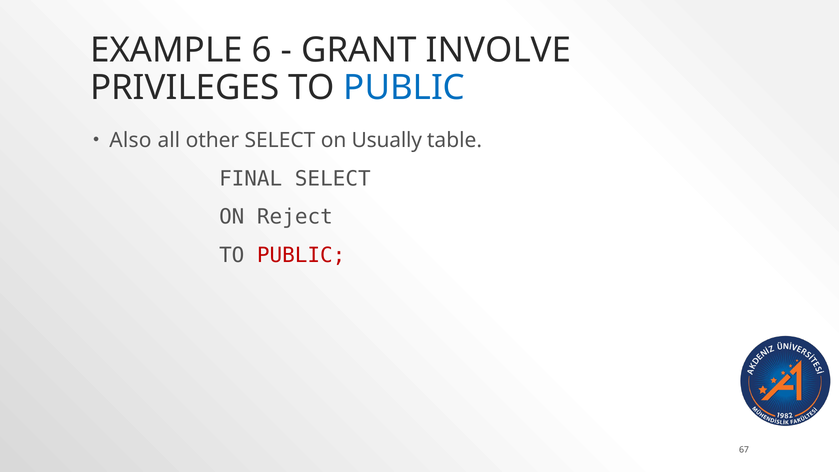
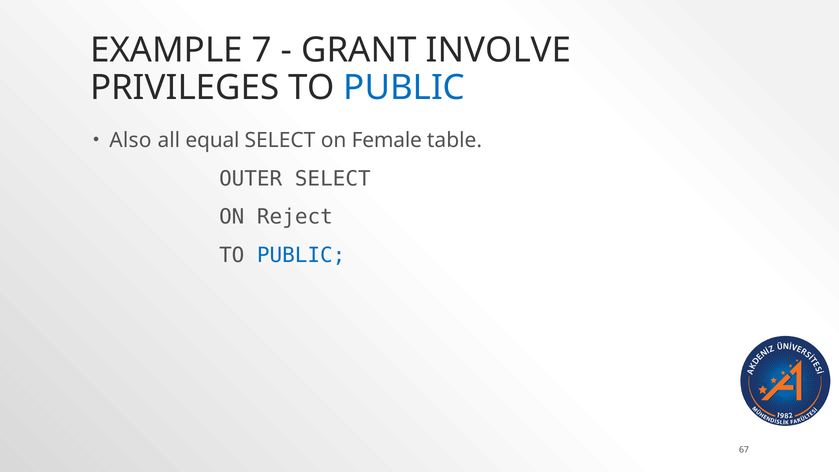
6: 6 -> 7 (262, 50)
other: other -> equal (212, 140)
Usually: Usually -> Female (387, 140)
FINAL: FINAL -> OUTER (251, 179)
PUBLIC colour: red -> blue (301, 255)
